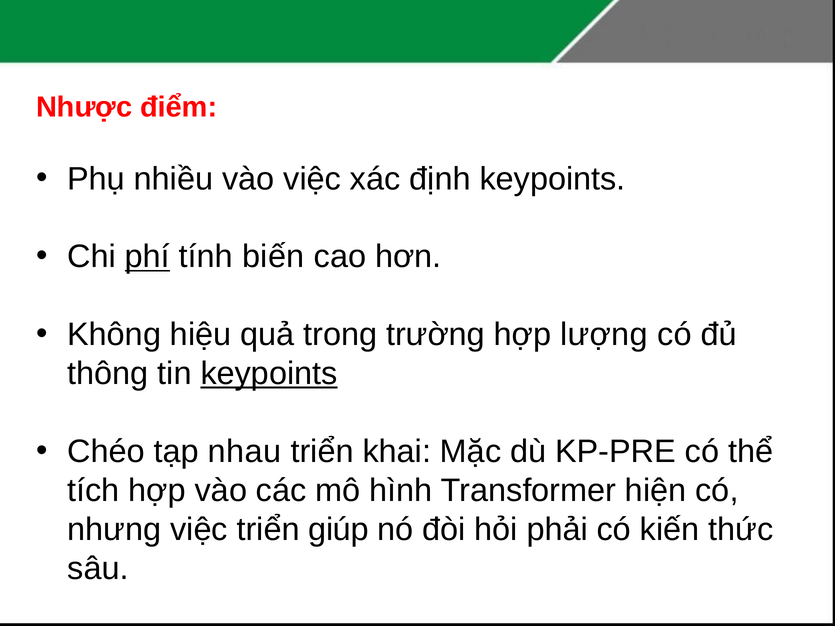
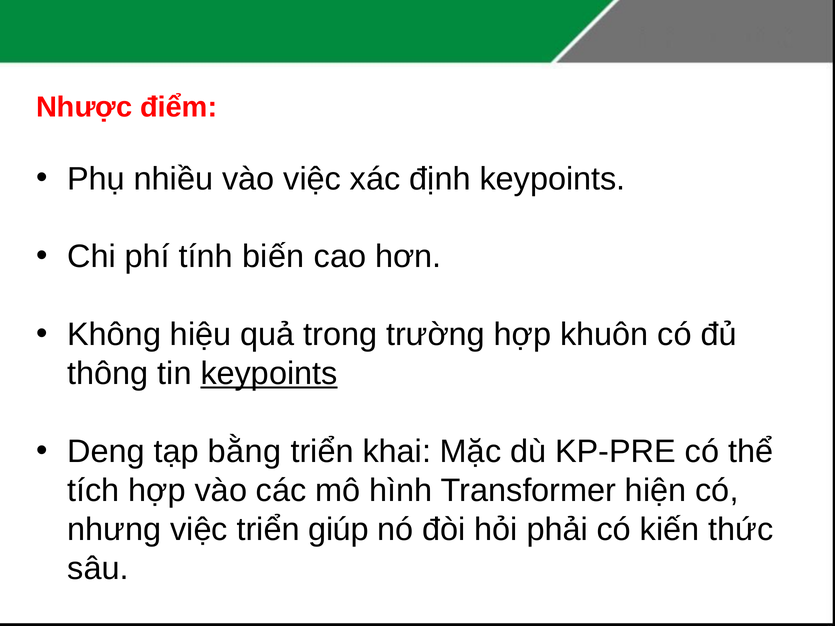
phí underline: present -> none (147, 257)
lượng: lượng -> khuôn (604, 335)
Chéo: Chéo -> Deng (106, 452)
nhau: nhau -> bằng (245, 452)
